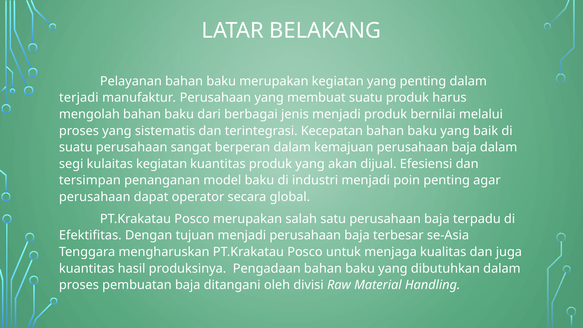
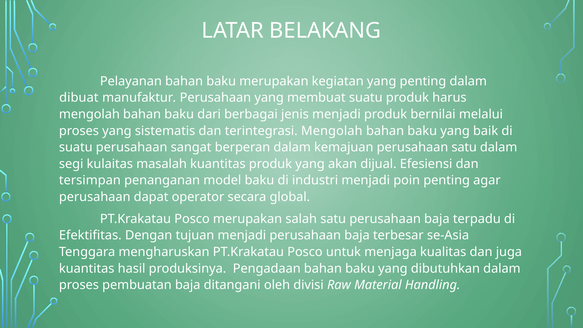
terjadi: terjadi -> dibuat (79, 98)
terintegrasi Kecepatan: Kecepatan -> Mengolah (332, 131)
kemajuan perusahaan baja: baja -> satu (464, 147)
kulaitas kegiatan: kegiatan -> masalah (162, 164)
